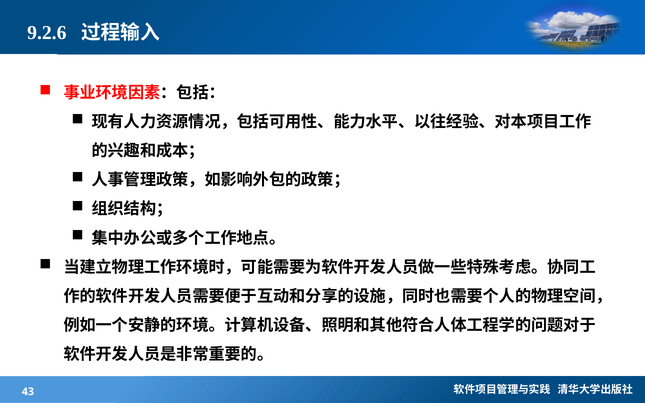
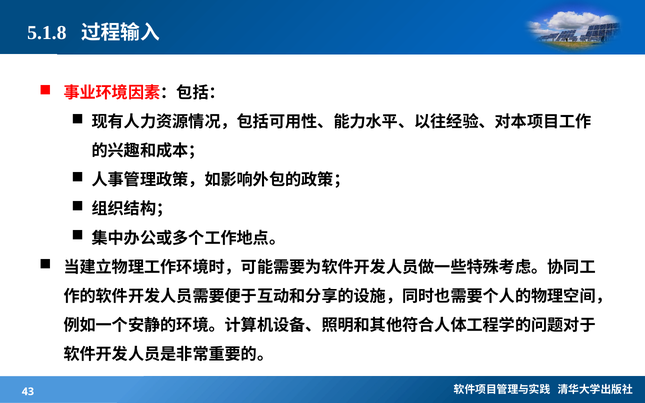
9.2.6: 9.2.6 -> 5.1.8 (47, 33)
